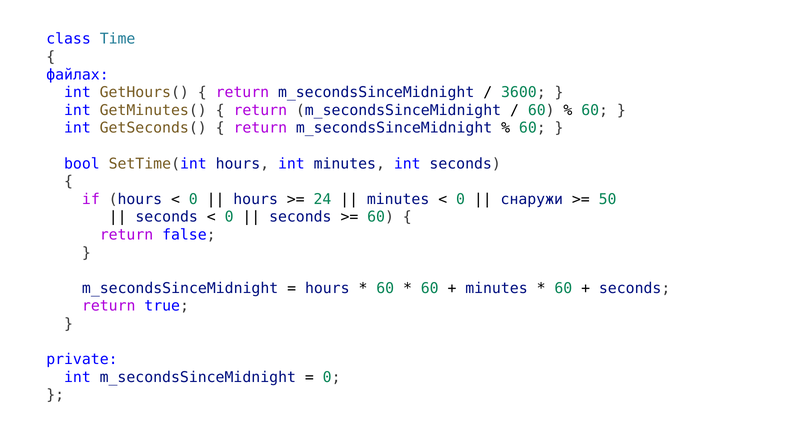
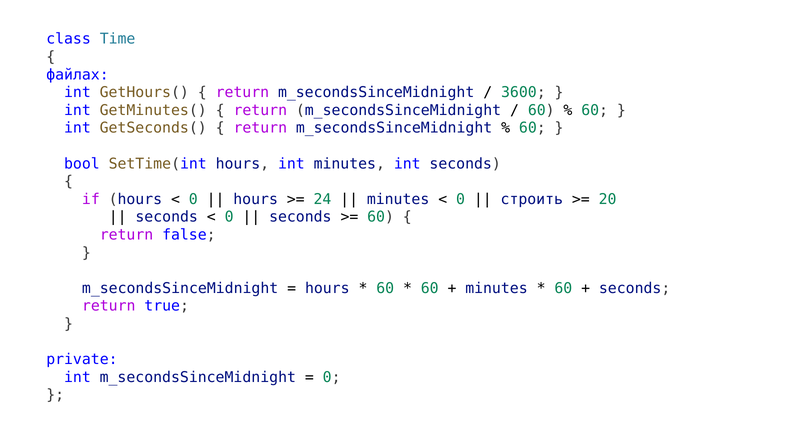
снаружи: снаружи -> строить (532, 199)
50: 50 -> 20 (608, 199)
